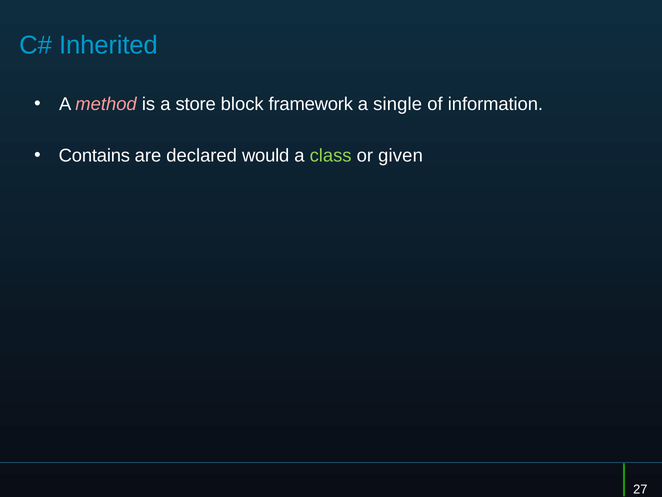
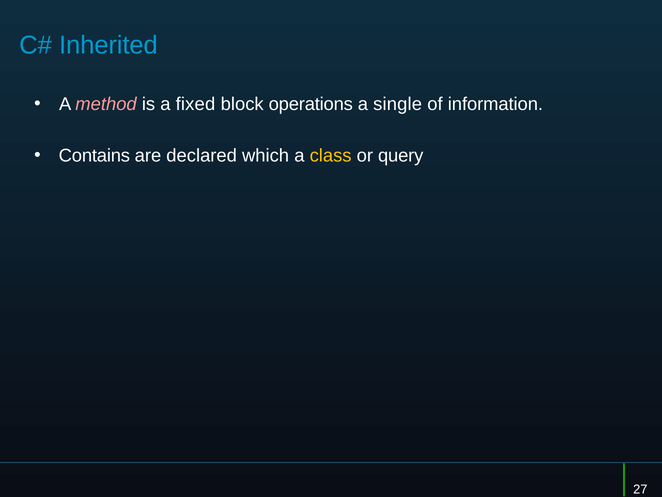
store: store -> fixed (195, 104)
framework: framework -> operations (311, 104)
would: would -> which (266, 155)
class colour: light green -> yellow (331, 155)
given: given -> query (401, 155)
